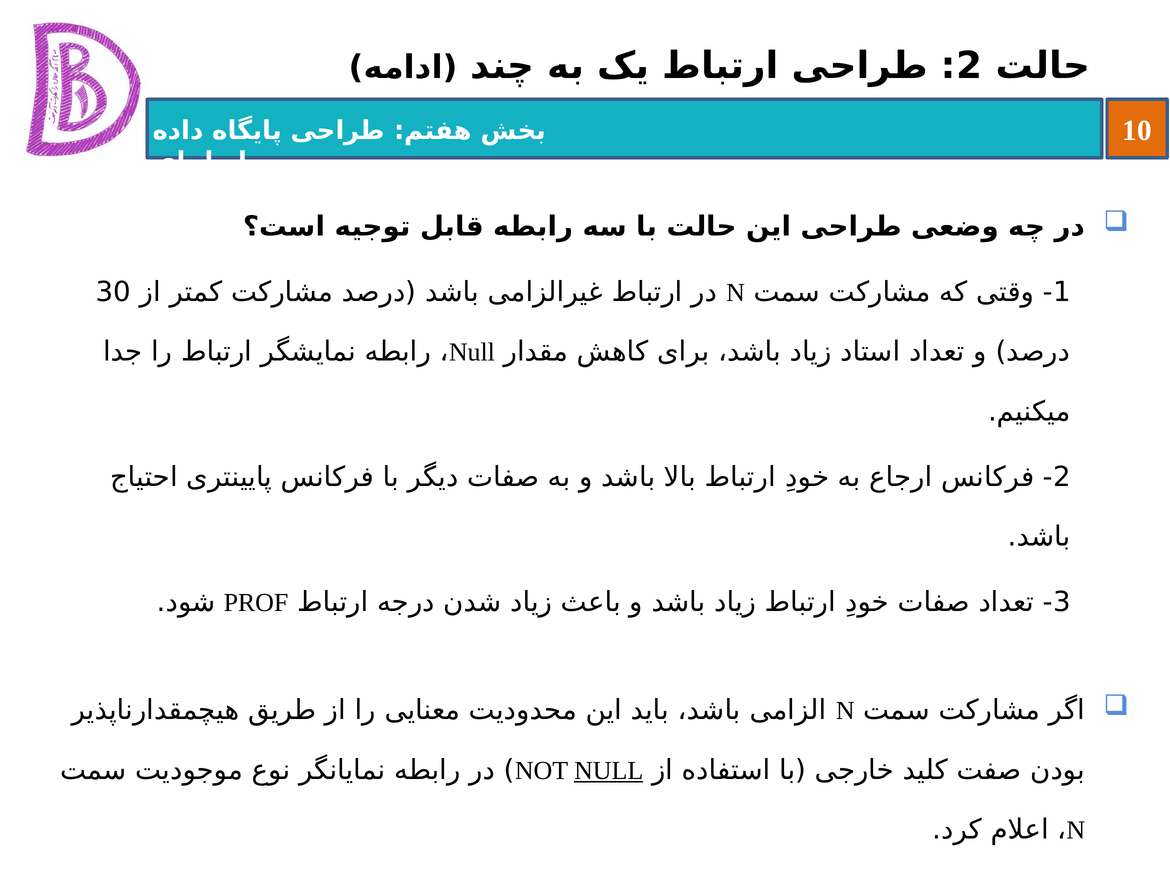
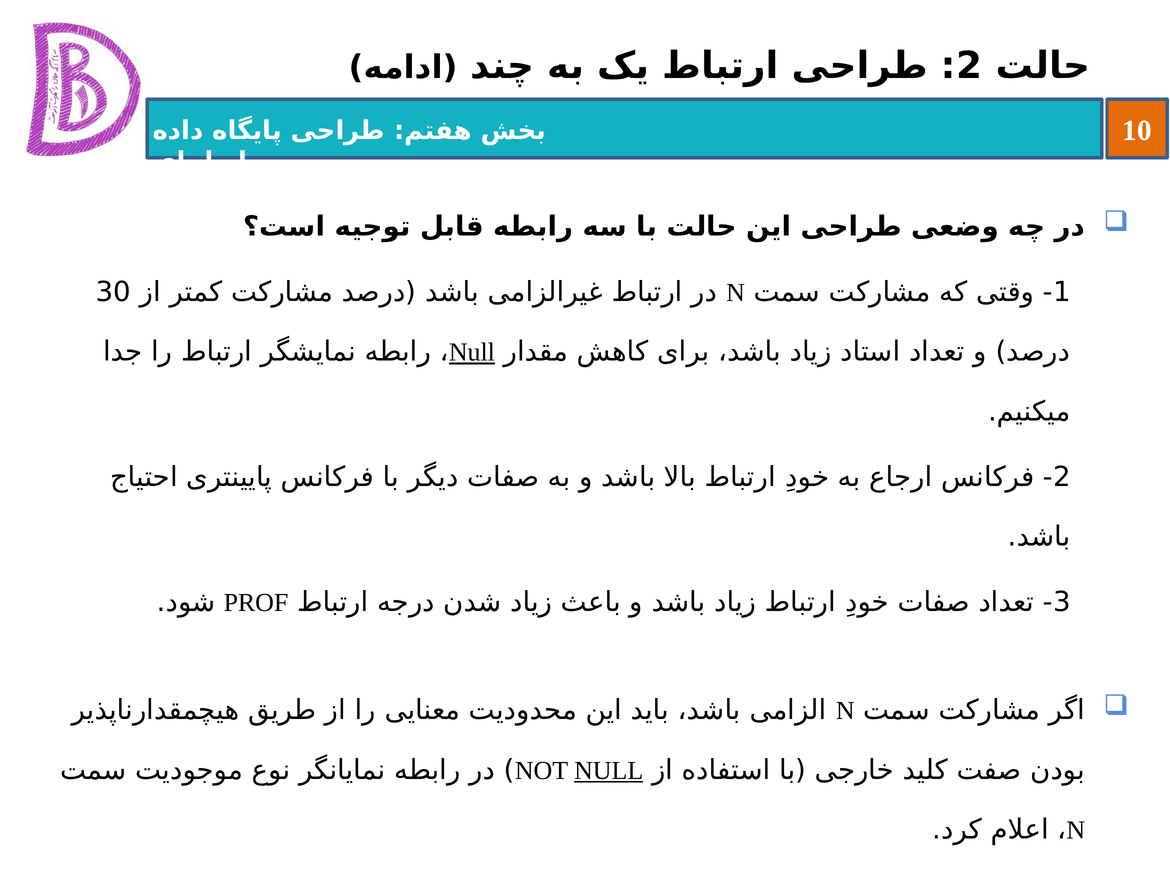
Null underline: none -> present (472, 352)
